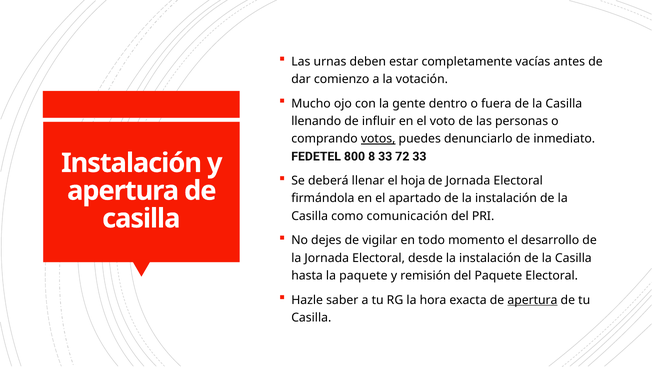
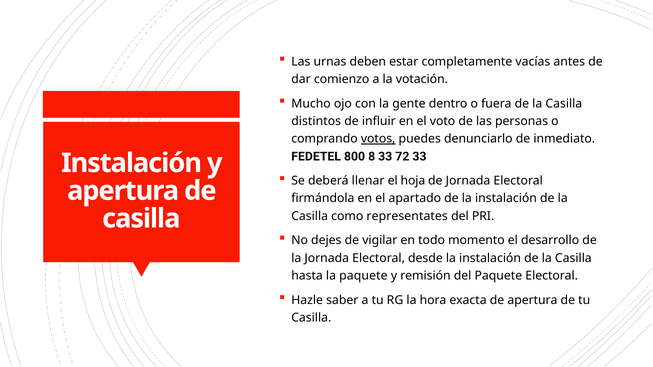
llenando: llenando -> distintos (316, 121)
comunicación: comunicación -> representates (407, 216)
apertura underline: present -> none (532, 300)
